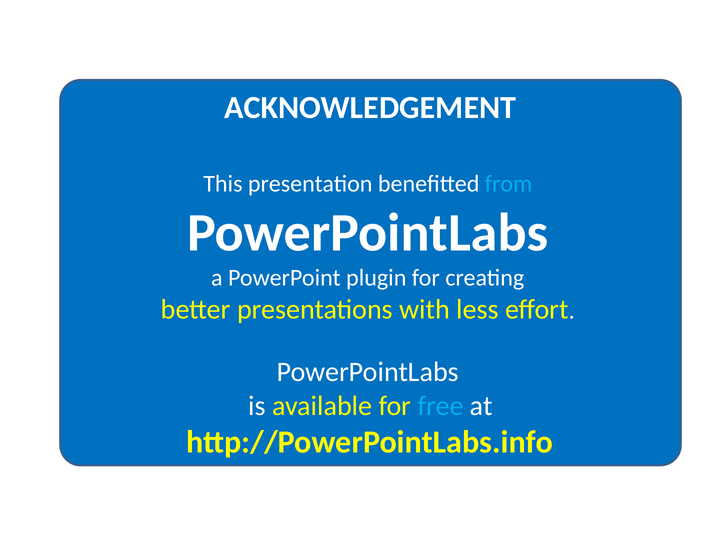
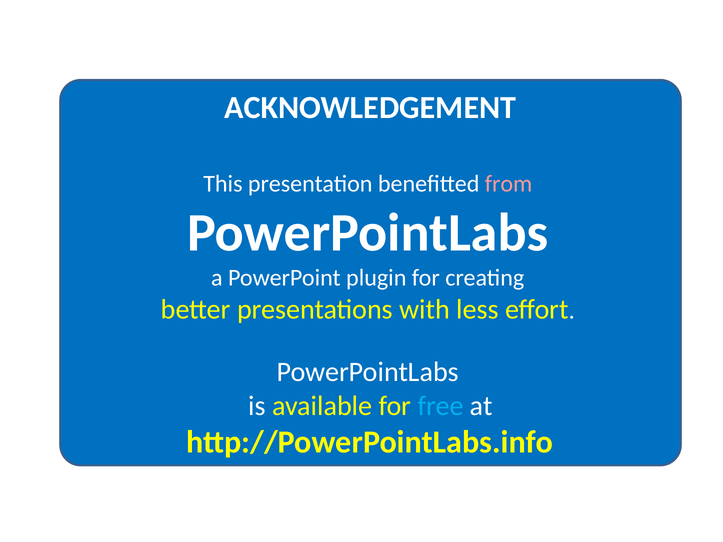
from colour: light blue -> pink (509, 184)
